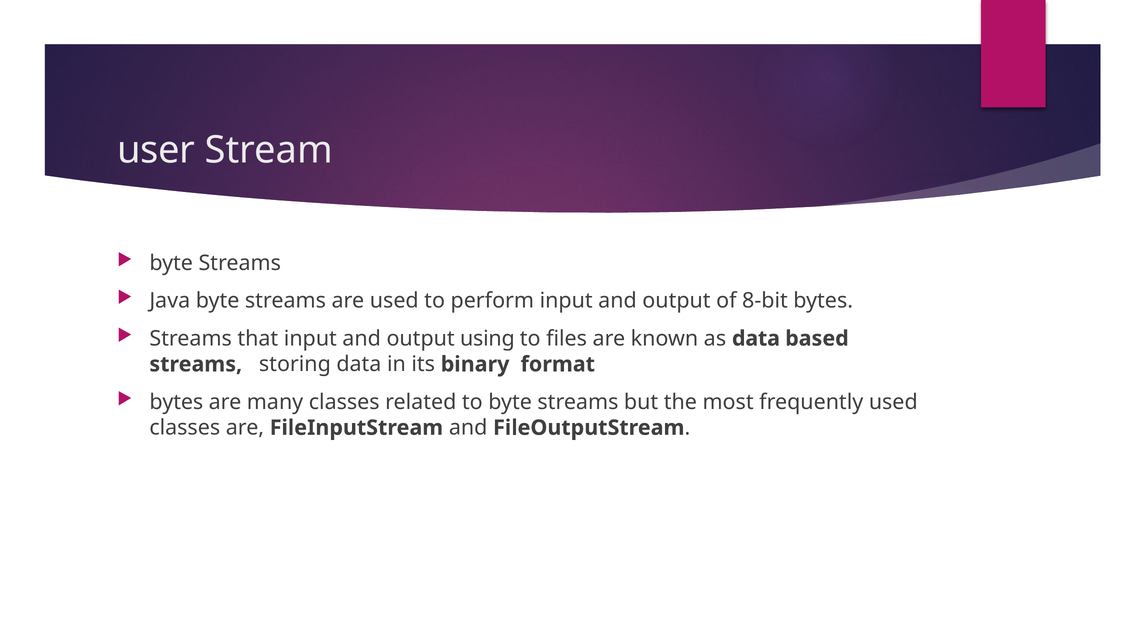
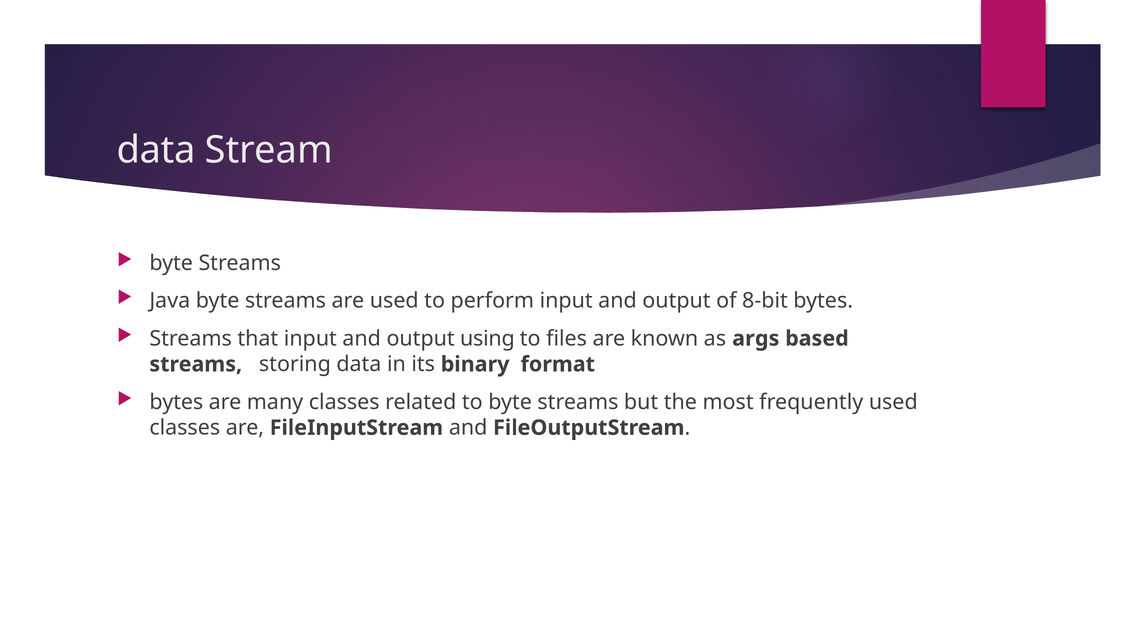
user: user -> data (156, 150)
as data: data -> args (756, 339)
